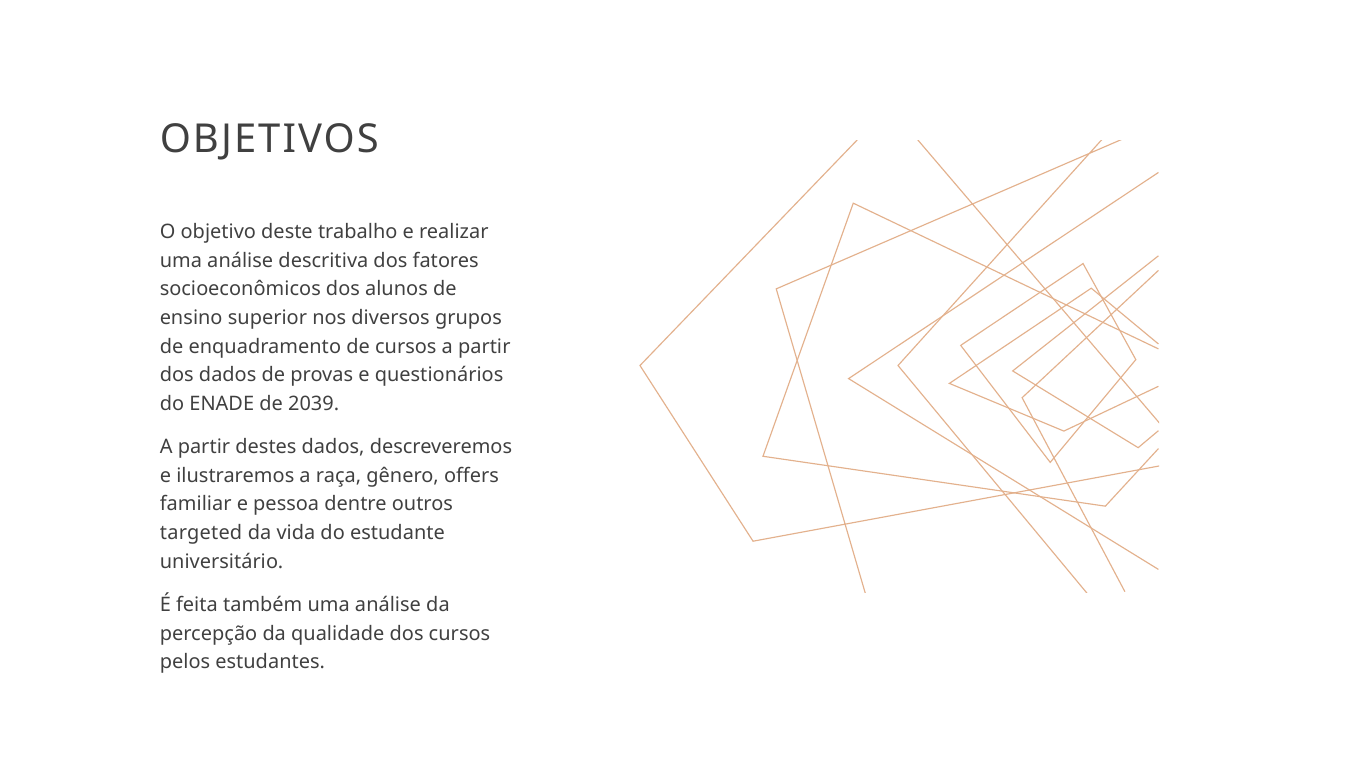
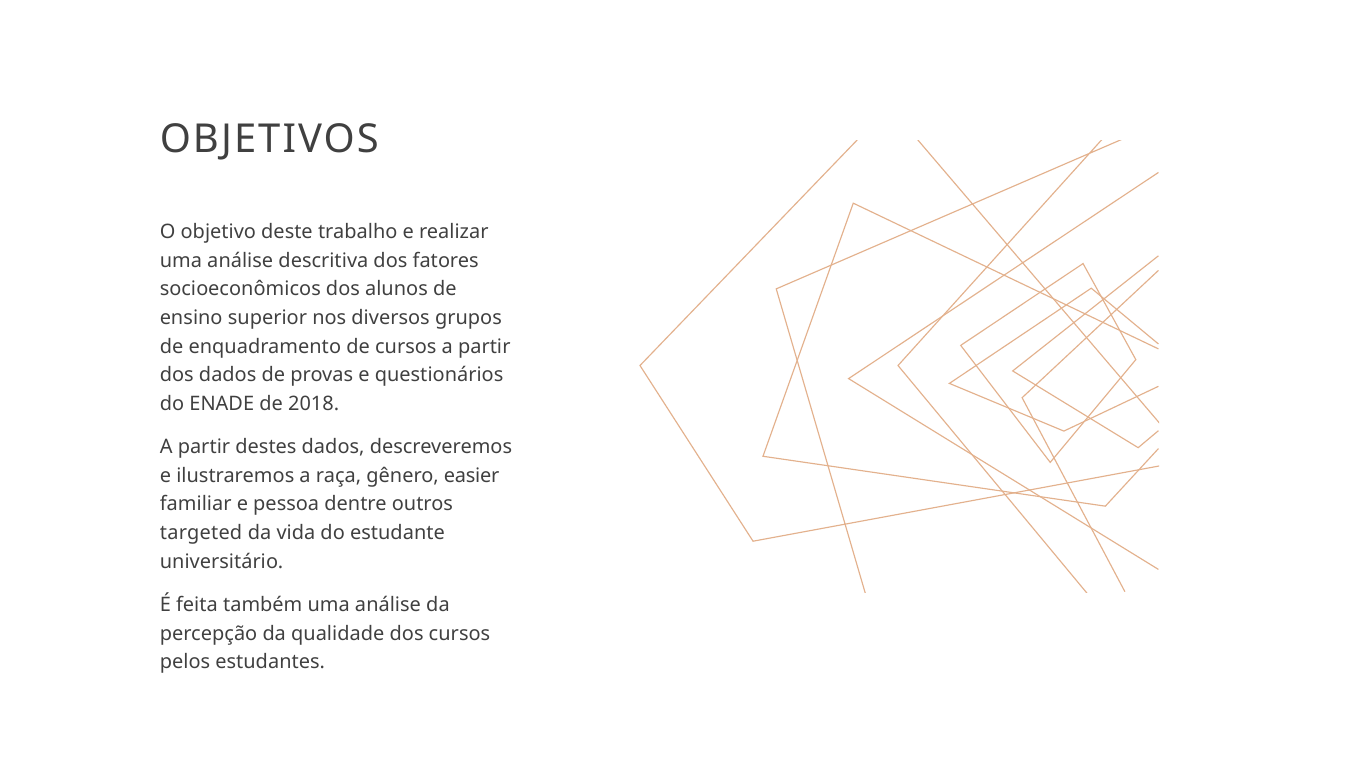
2039: 2039 -> 2018 (314, 404)
offers: offers -> easier (472, 476)
